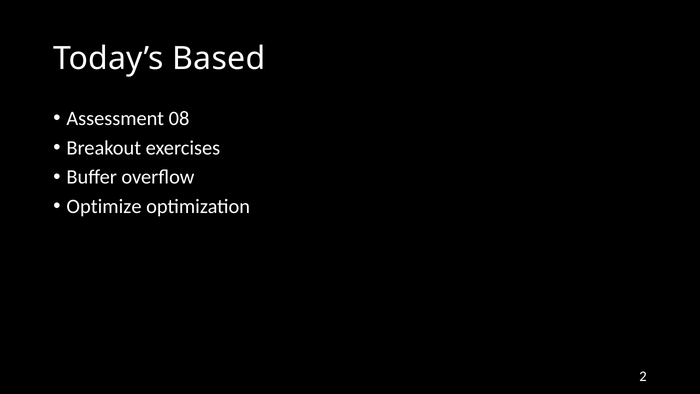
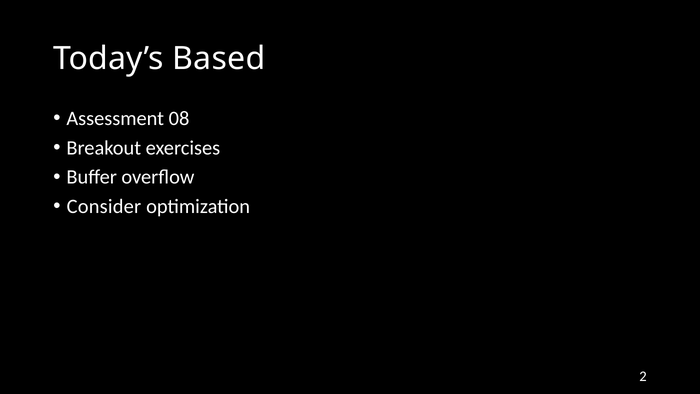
Optimize: Optimize -> Consider (104, 206)
